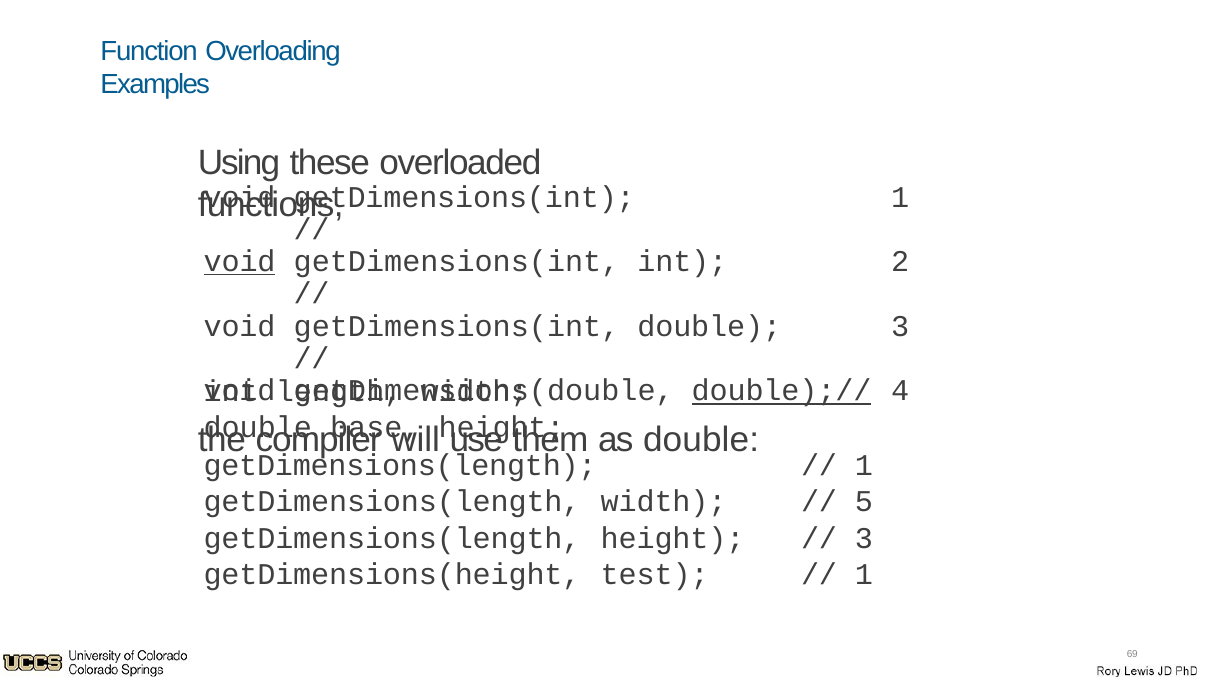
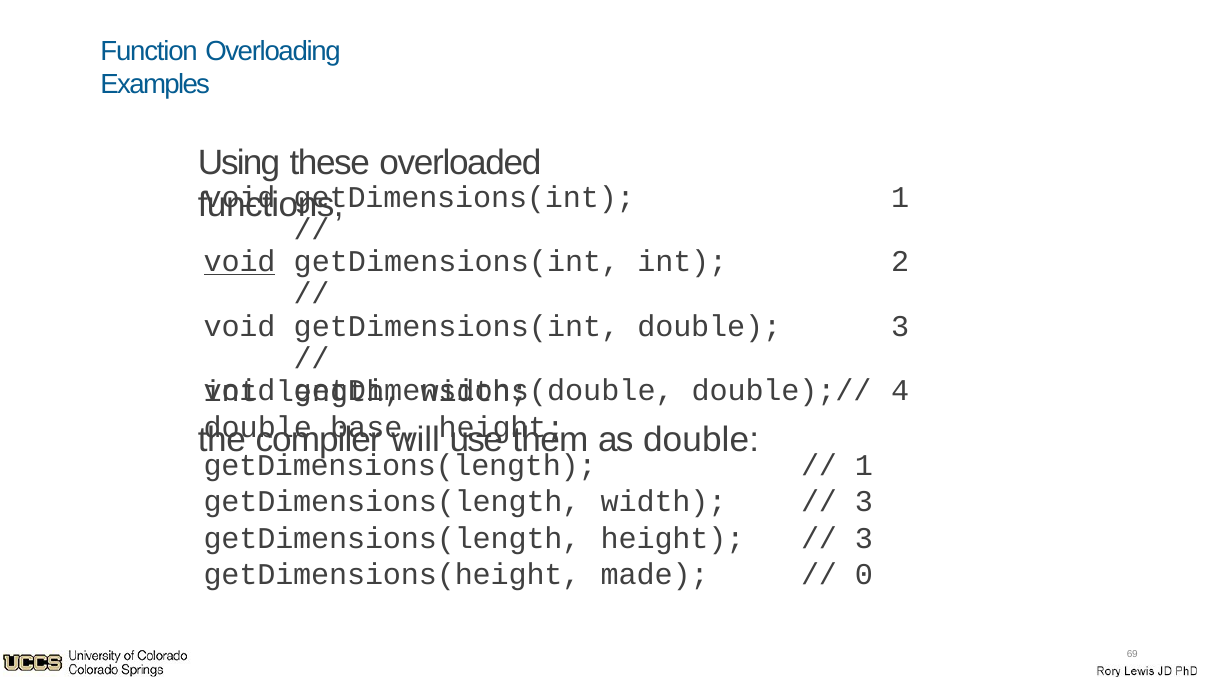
double);// underline: present -> none (782, 391)
5: 5 -> 3 (864, 502)
test: test -> made (655, 575)
1: 1 -> 0 (864, 575)
